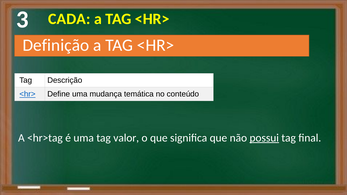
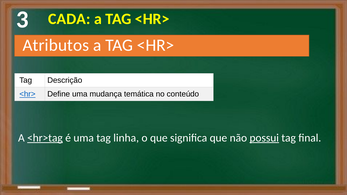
Definição: Definição -> Atributos (56, 45)
<hr>tag underline: none -> present (45, 138)
valor: valor -> linha (126, 138)
